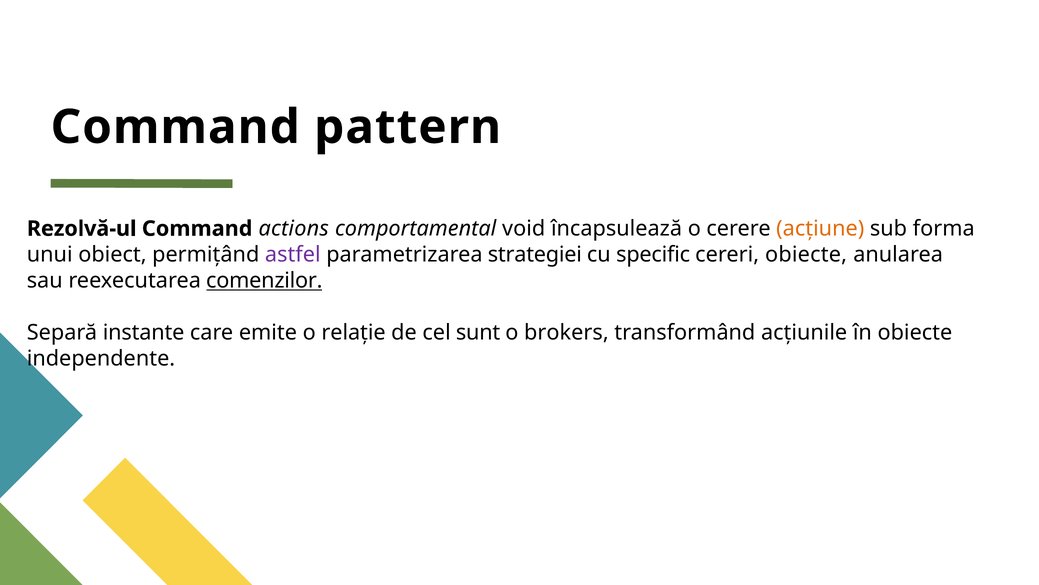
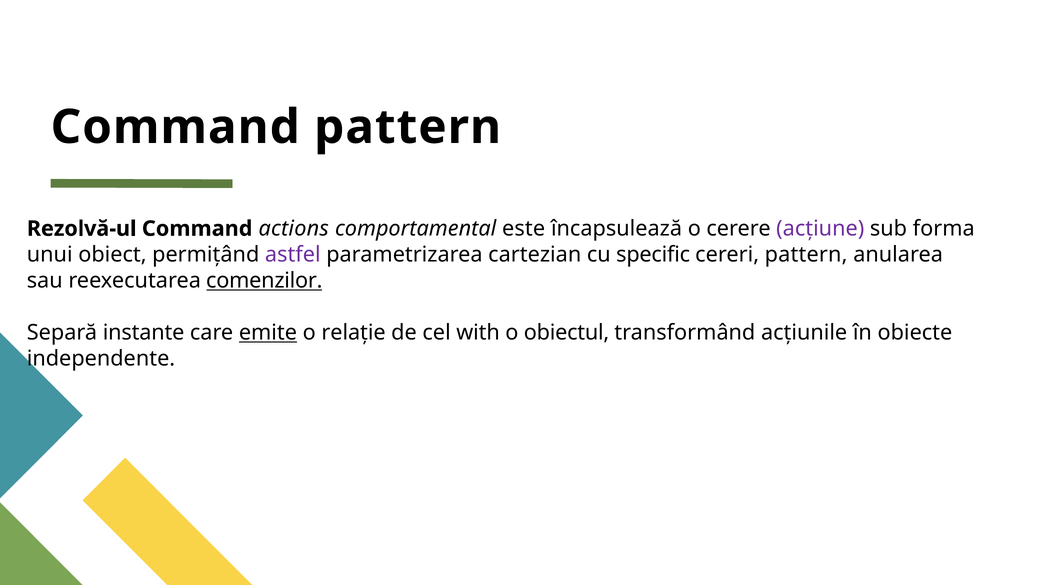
void: void -> este (524, 228)
acțiune colour: orange -> purple (820, 228)
strategiei: strategiei -> cartezian (535, 254)
cereri obiecte: obiecte -> pattern (806, 254)
emite underline: none -> present (268, 332)
sunt: sunt -> with (478, 332)
brokers: brokers -> obiectul (567, 332)
